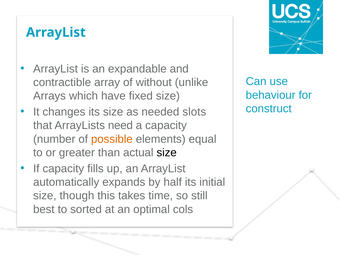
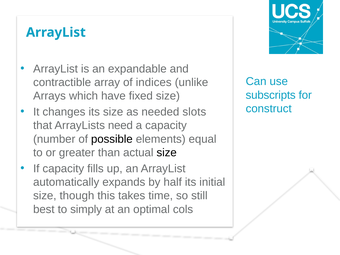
without: without -> indices (154, 82)
behaviour: behaviour -> subscripts (271, 95)
possible colour: orange -> black (112, 139)
sorted: sorted -> simply (86, 209)
